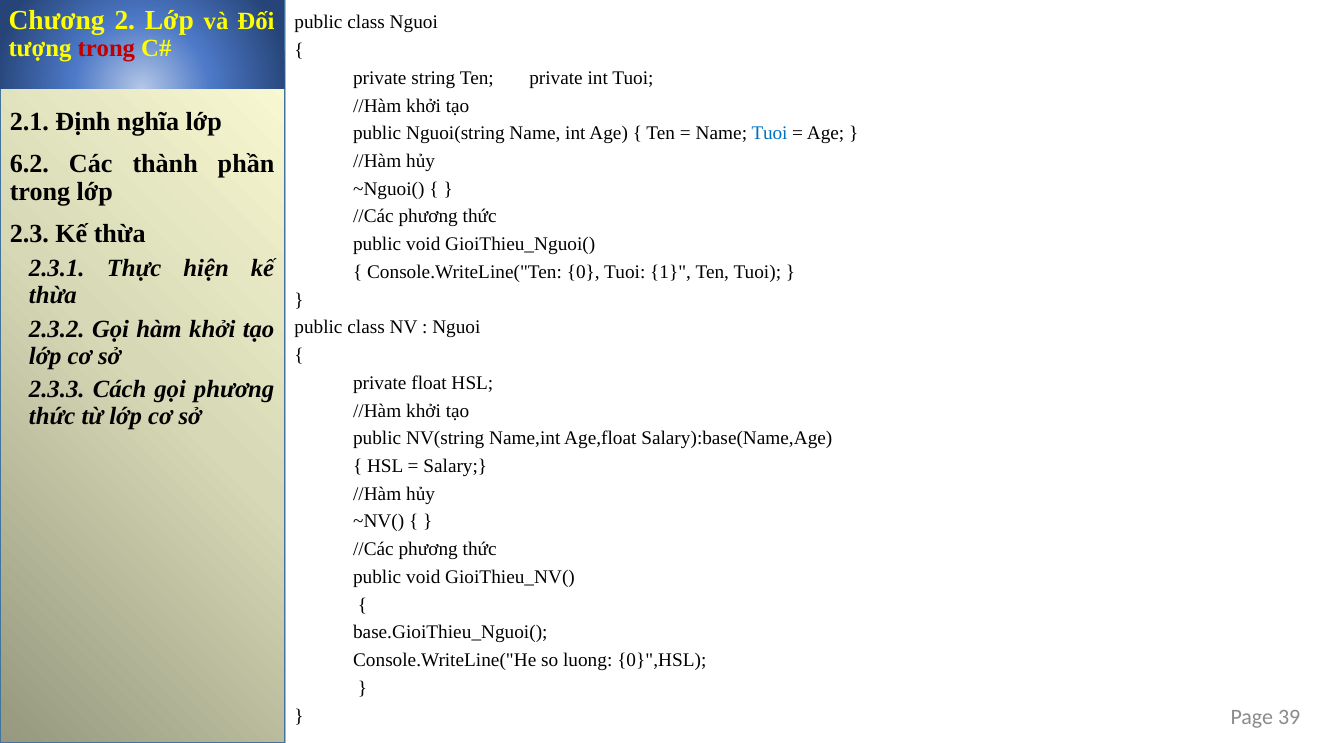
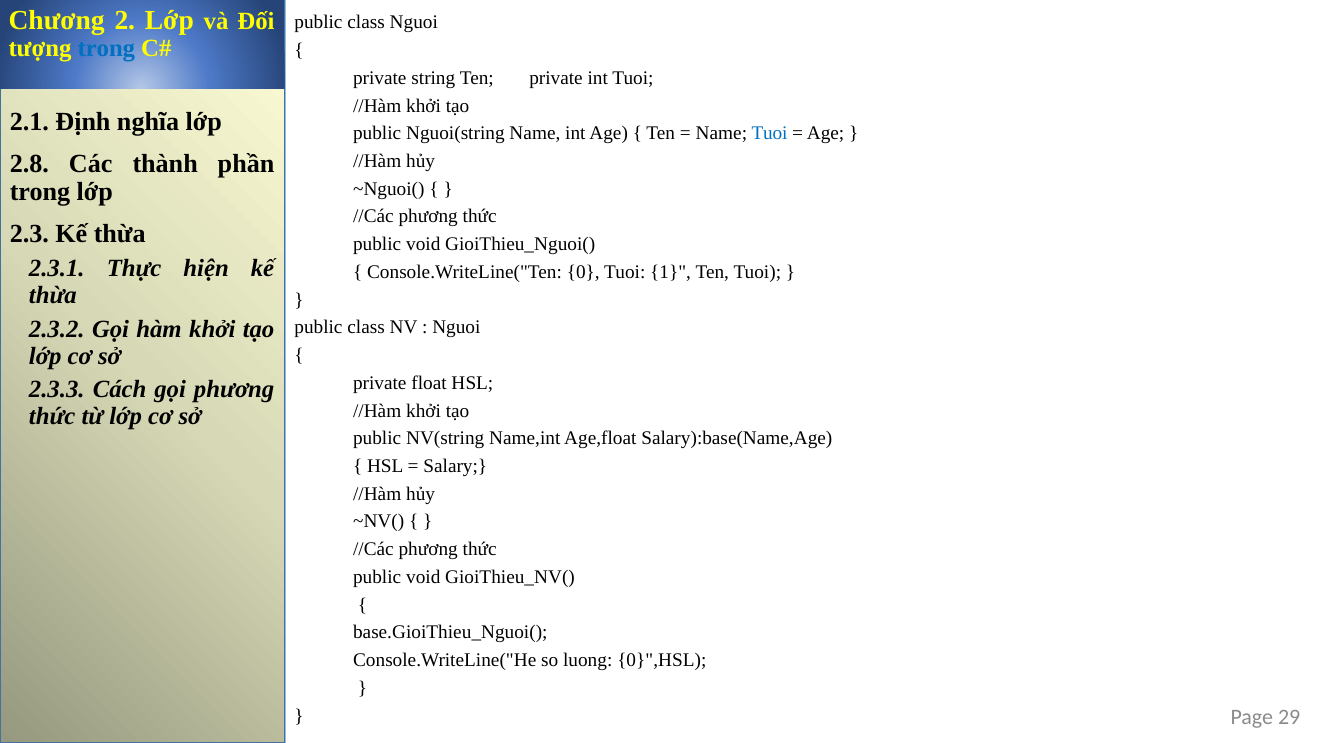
trong colour: red -> blue (106, 48)
6.2: 6.2 -> 2.8 (29, 164)
39: 39 -> 29 (1289, 717)
